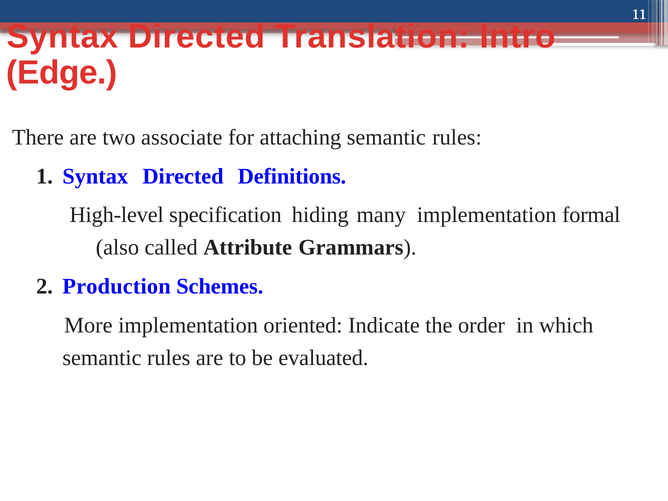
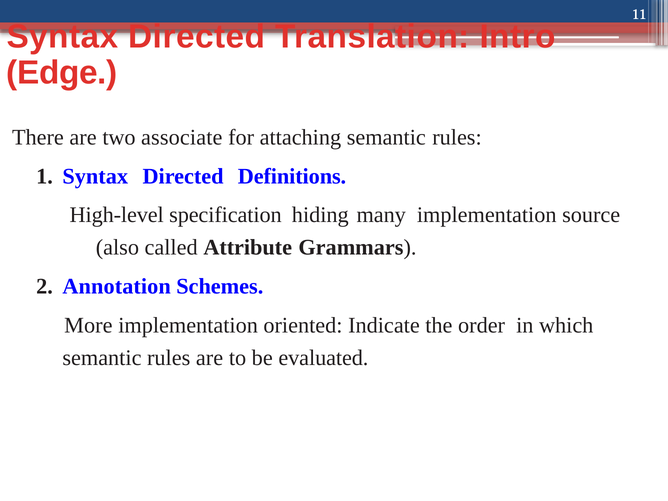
formal: formal -> source (591, 215)
Production: Production -> Annotation (117, 286)
